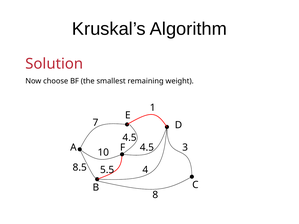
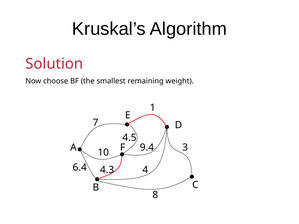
4.5: 4.5 -> 9.4 (147, 148)
8.5: 8.5 -> 6.4 (80, 168)
5.5: 5.5 -> 4.3 (107, 170)
